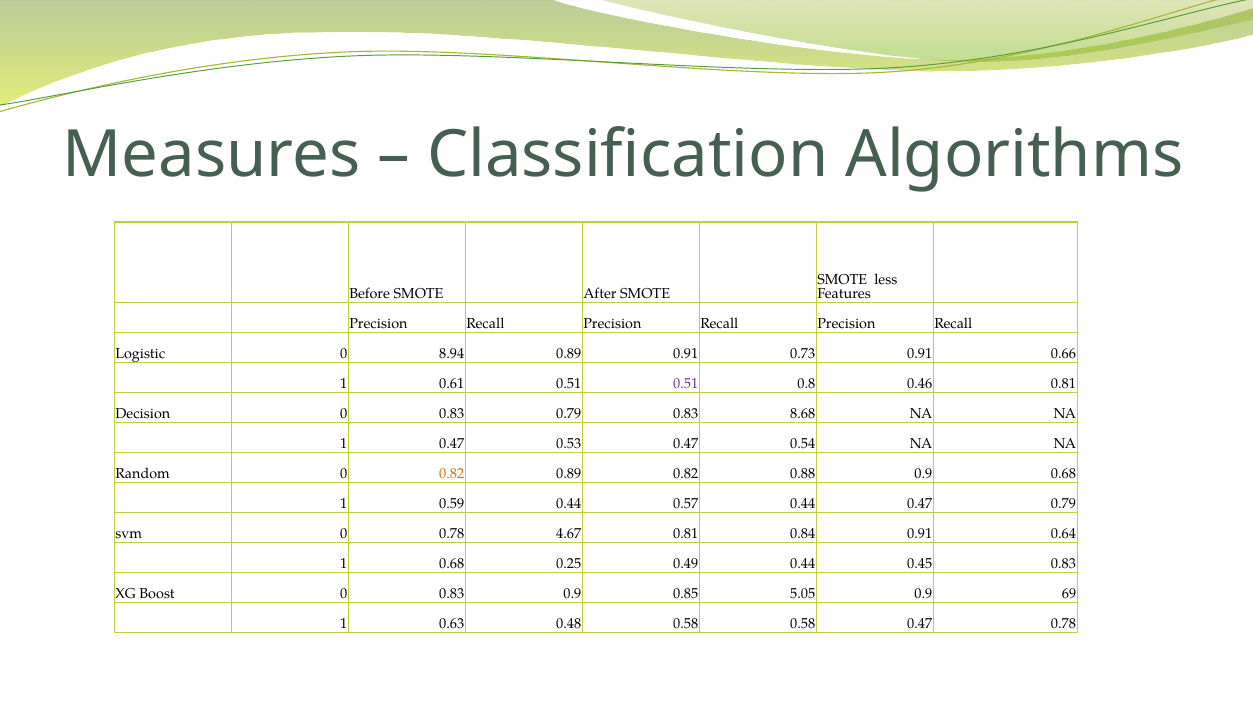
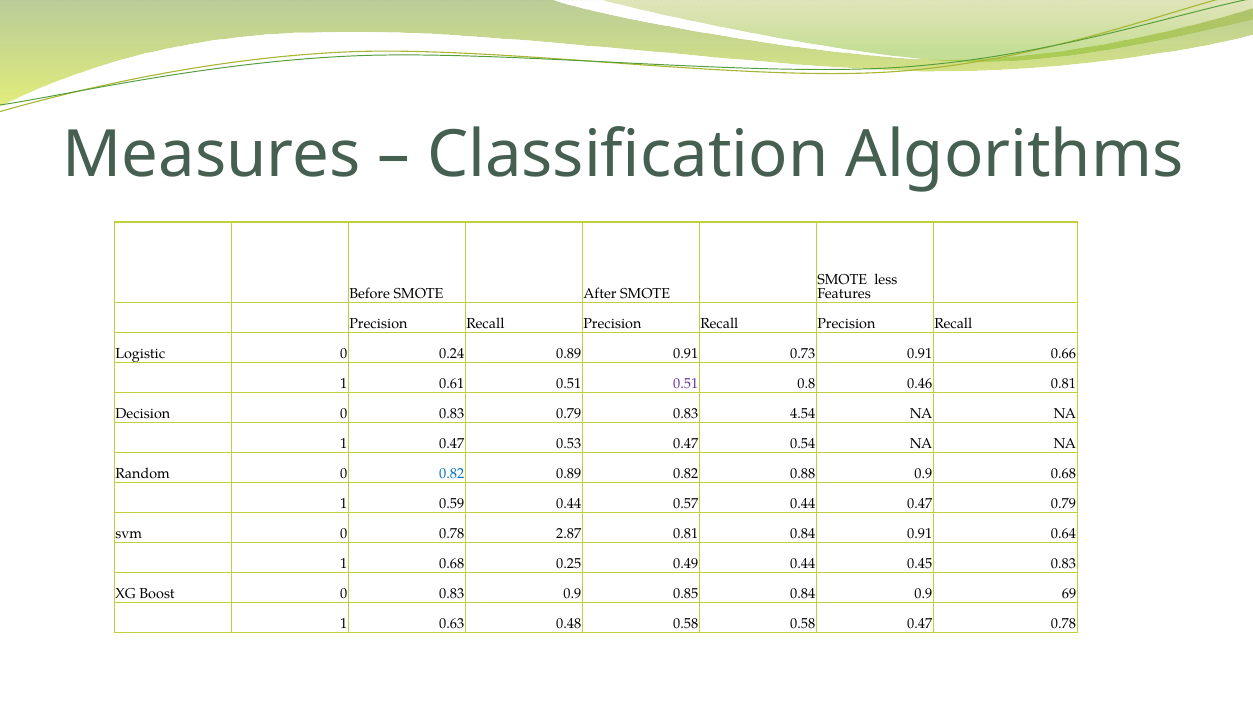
8.94: 8.94 -> 0.24 (452, 354)
8.68: 8.68 -> 4.54 (803, 414)
0.82 colour: orange -> blue (452, 474)
4.67: 4.67 -> 2.87 (569, 534)
0.85 5.05: 5.05 -> 0.84 (803, 593)
